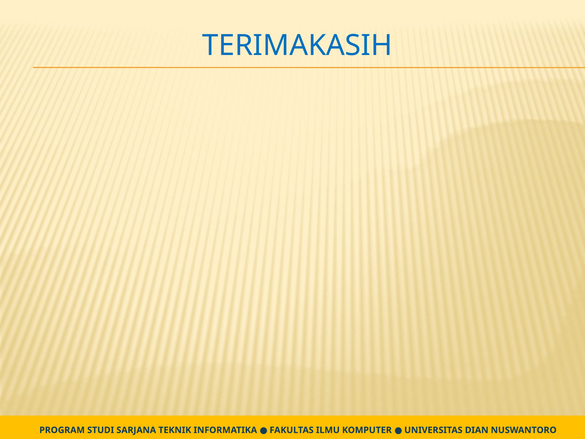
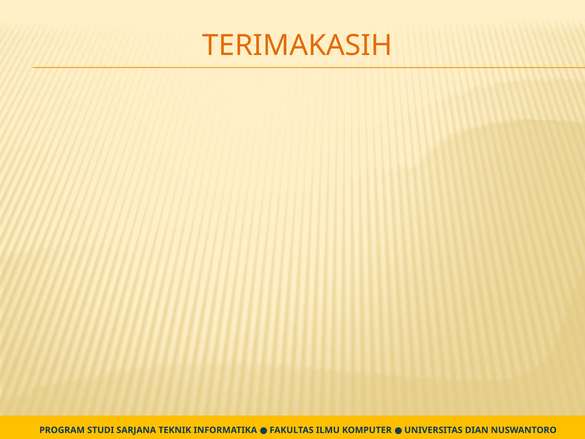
TERIMAKASIH colour: blue -> orange (297, 46)
